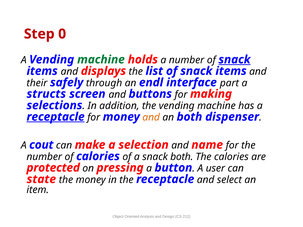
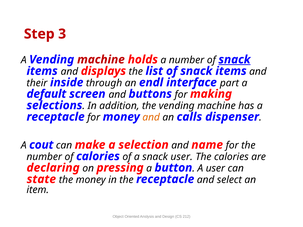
0: 0 -> 3 (62, 34)
machine colour: green -> red (101, 60)
safely: safely -> inside (67, 83)
structs: structs -> default (46, 94)
receptacle underline: present -> none (56, 117)
an both: both -> calls (189, 117)
snack both: both -> user (182, 157)
protected: protected -> declaring (53, 168)
